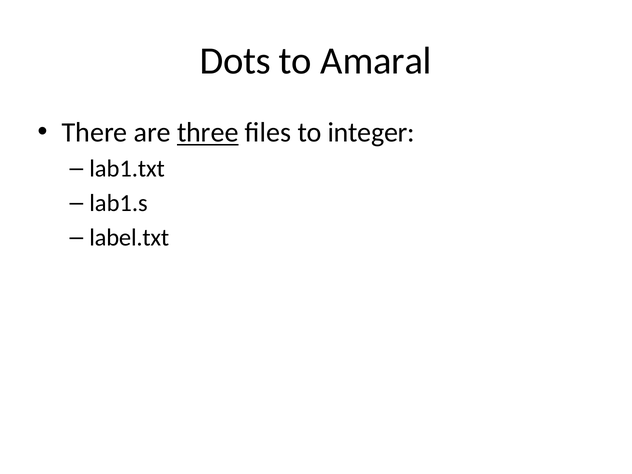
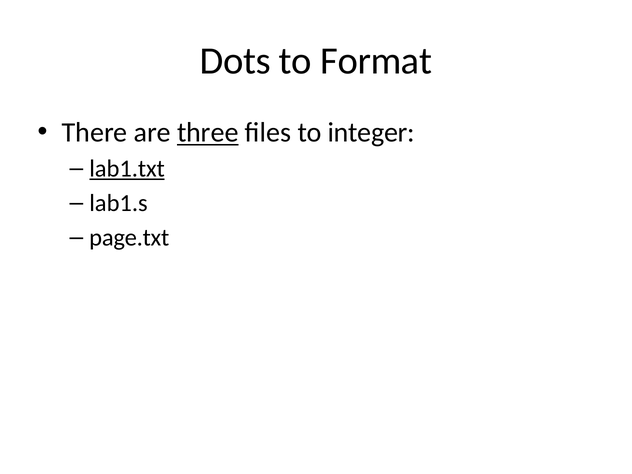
Amaral: Amaral -> Format (376, 61)
lab1.txt underline: none -> present (127, 169)
label.txt: label.txt -> page.txt (129, 238)
